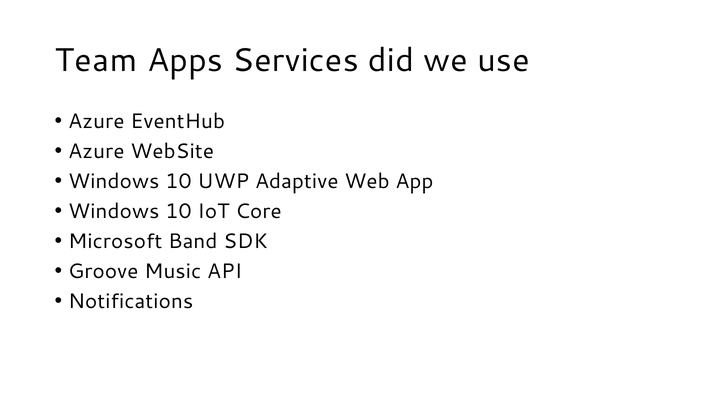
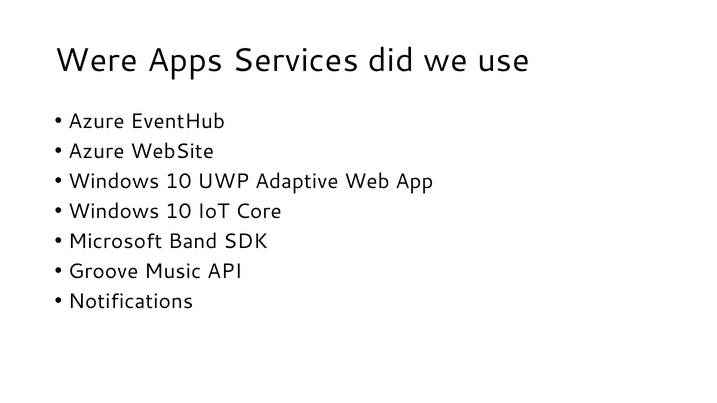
Team: Team -> Were (96, 60)
